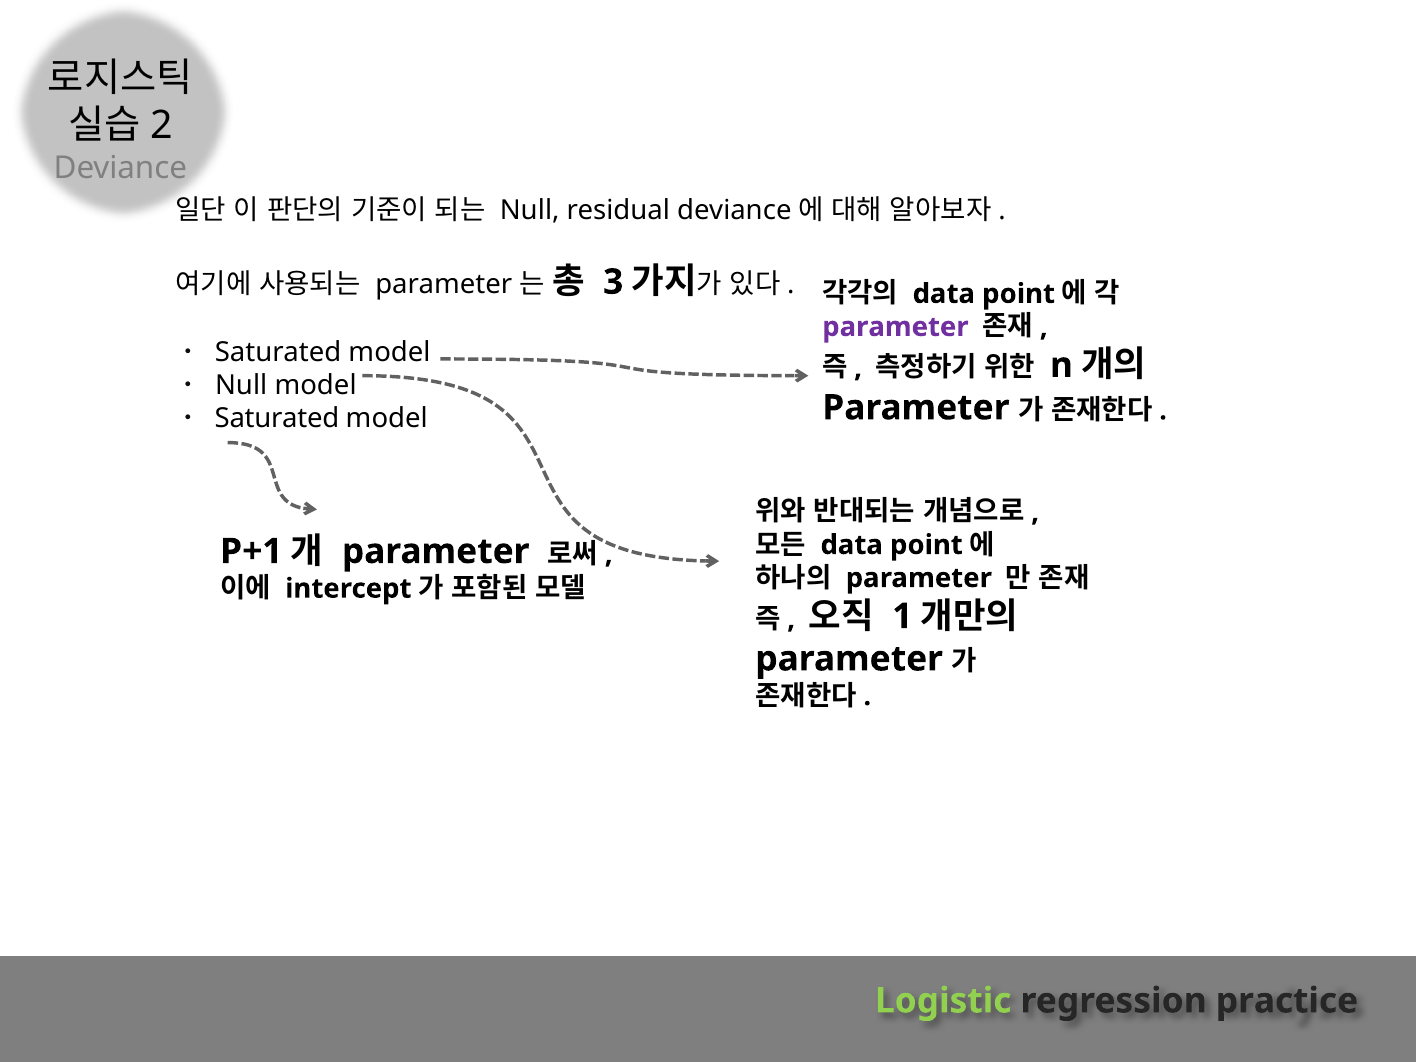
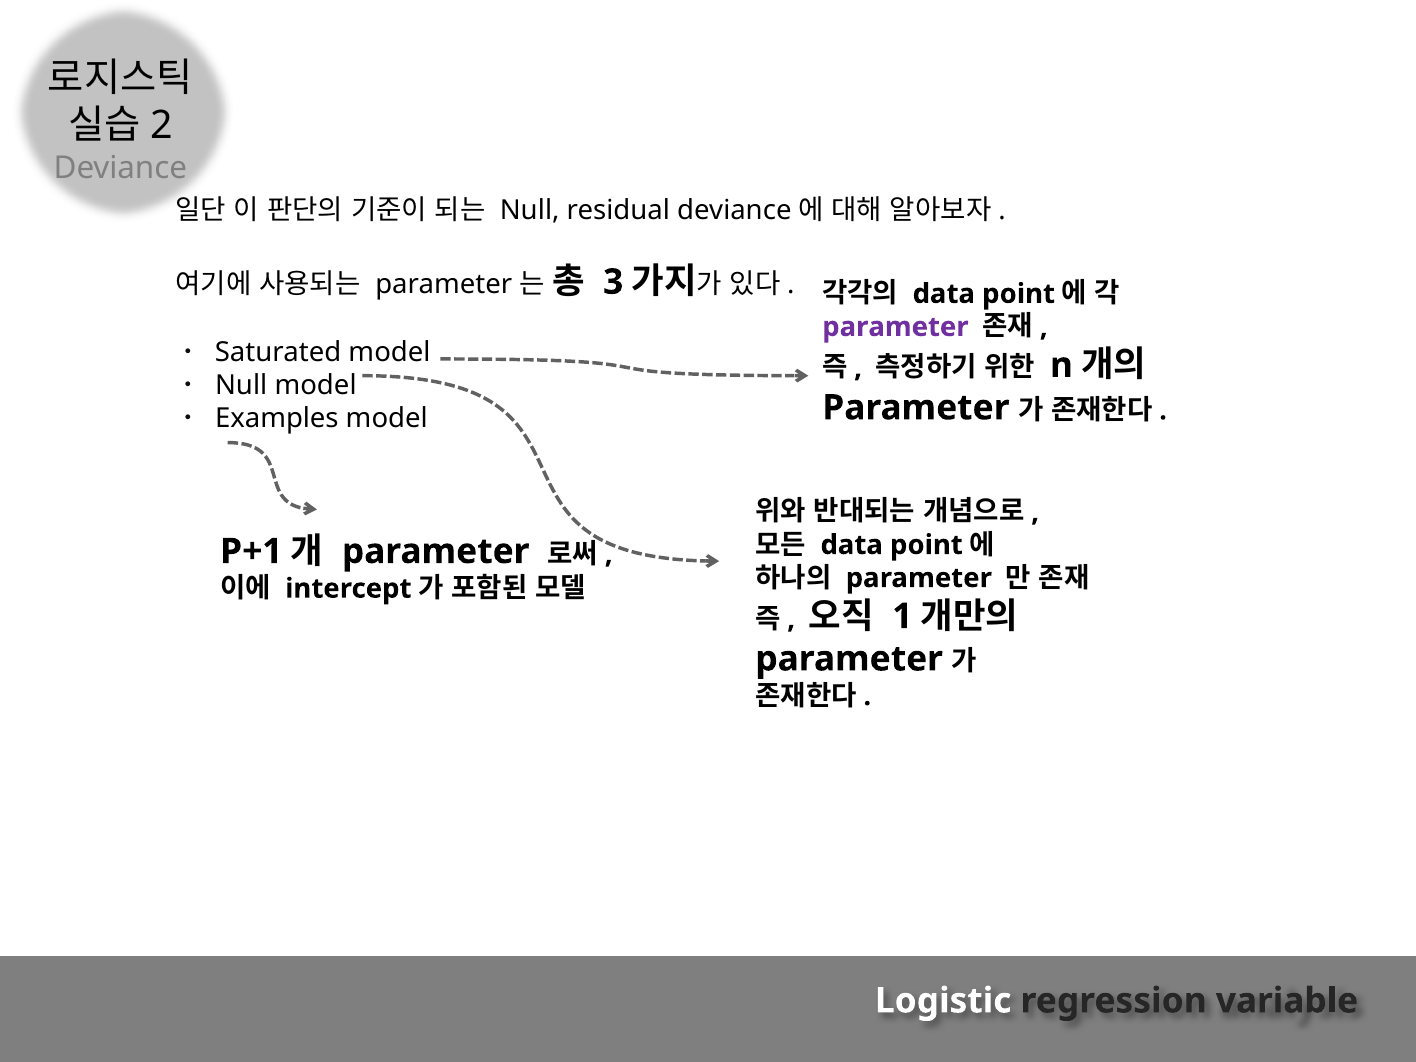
Saturated: Saturated -> Examples (277, 418)
Logistic colour: light green -> white (943, 1001)
practice: practice -> variable (1287, 1001)
